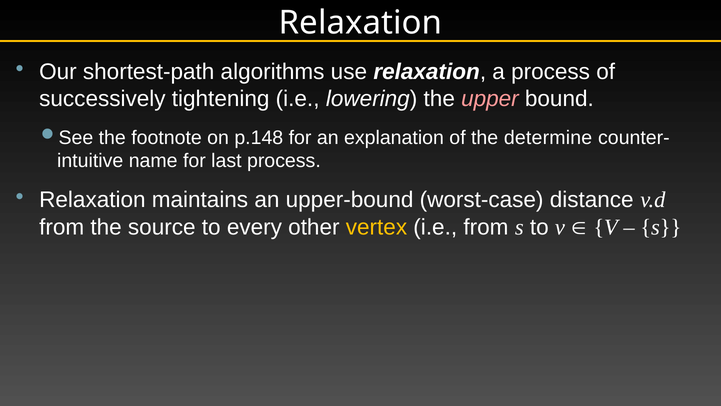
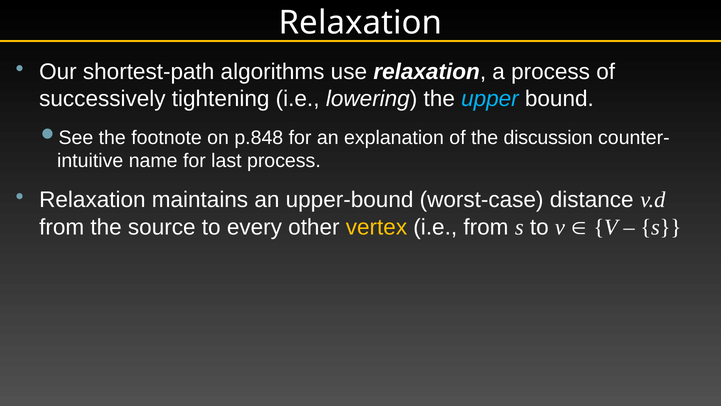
upper colour: pink -> light blue (490, 99)
p.148: p.148 -> p.848 (259, 137)
determine: determine -> discussion (548, 137)
